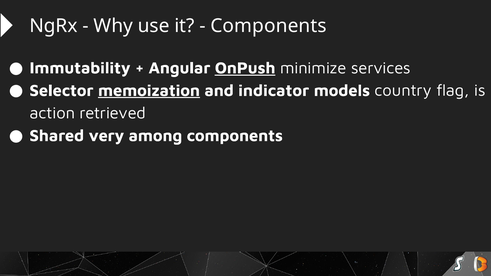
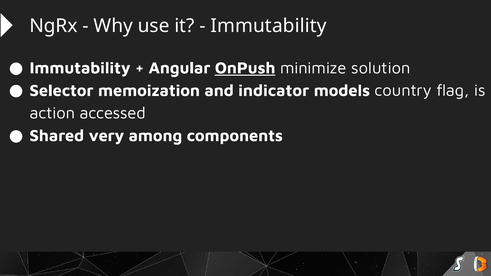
Components: Components -> Immutability (269, 26)
services: services -> solution (381, 68)
memoization underline: present -> none (149, 91)
retrieved: retrieved -> accessed (113, 113)
